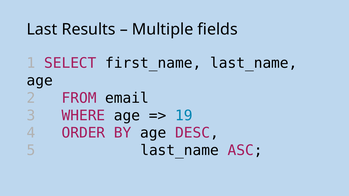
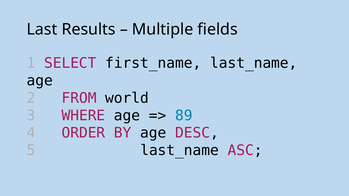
email: email -> world (127, 98)
19: 19 -> 89 (184, 116)
